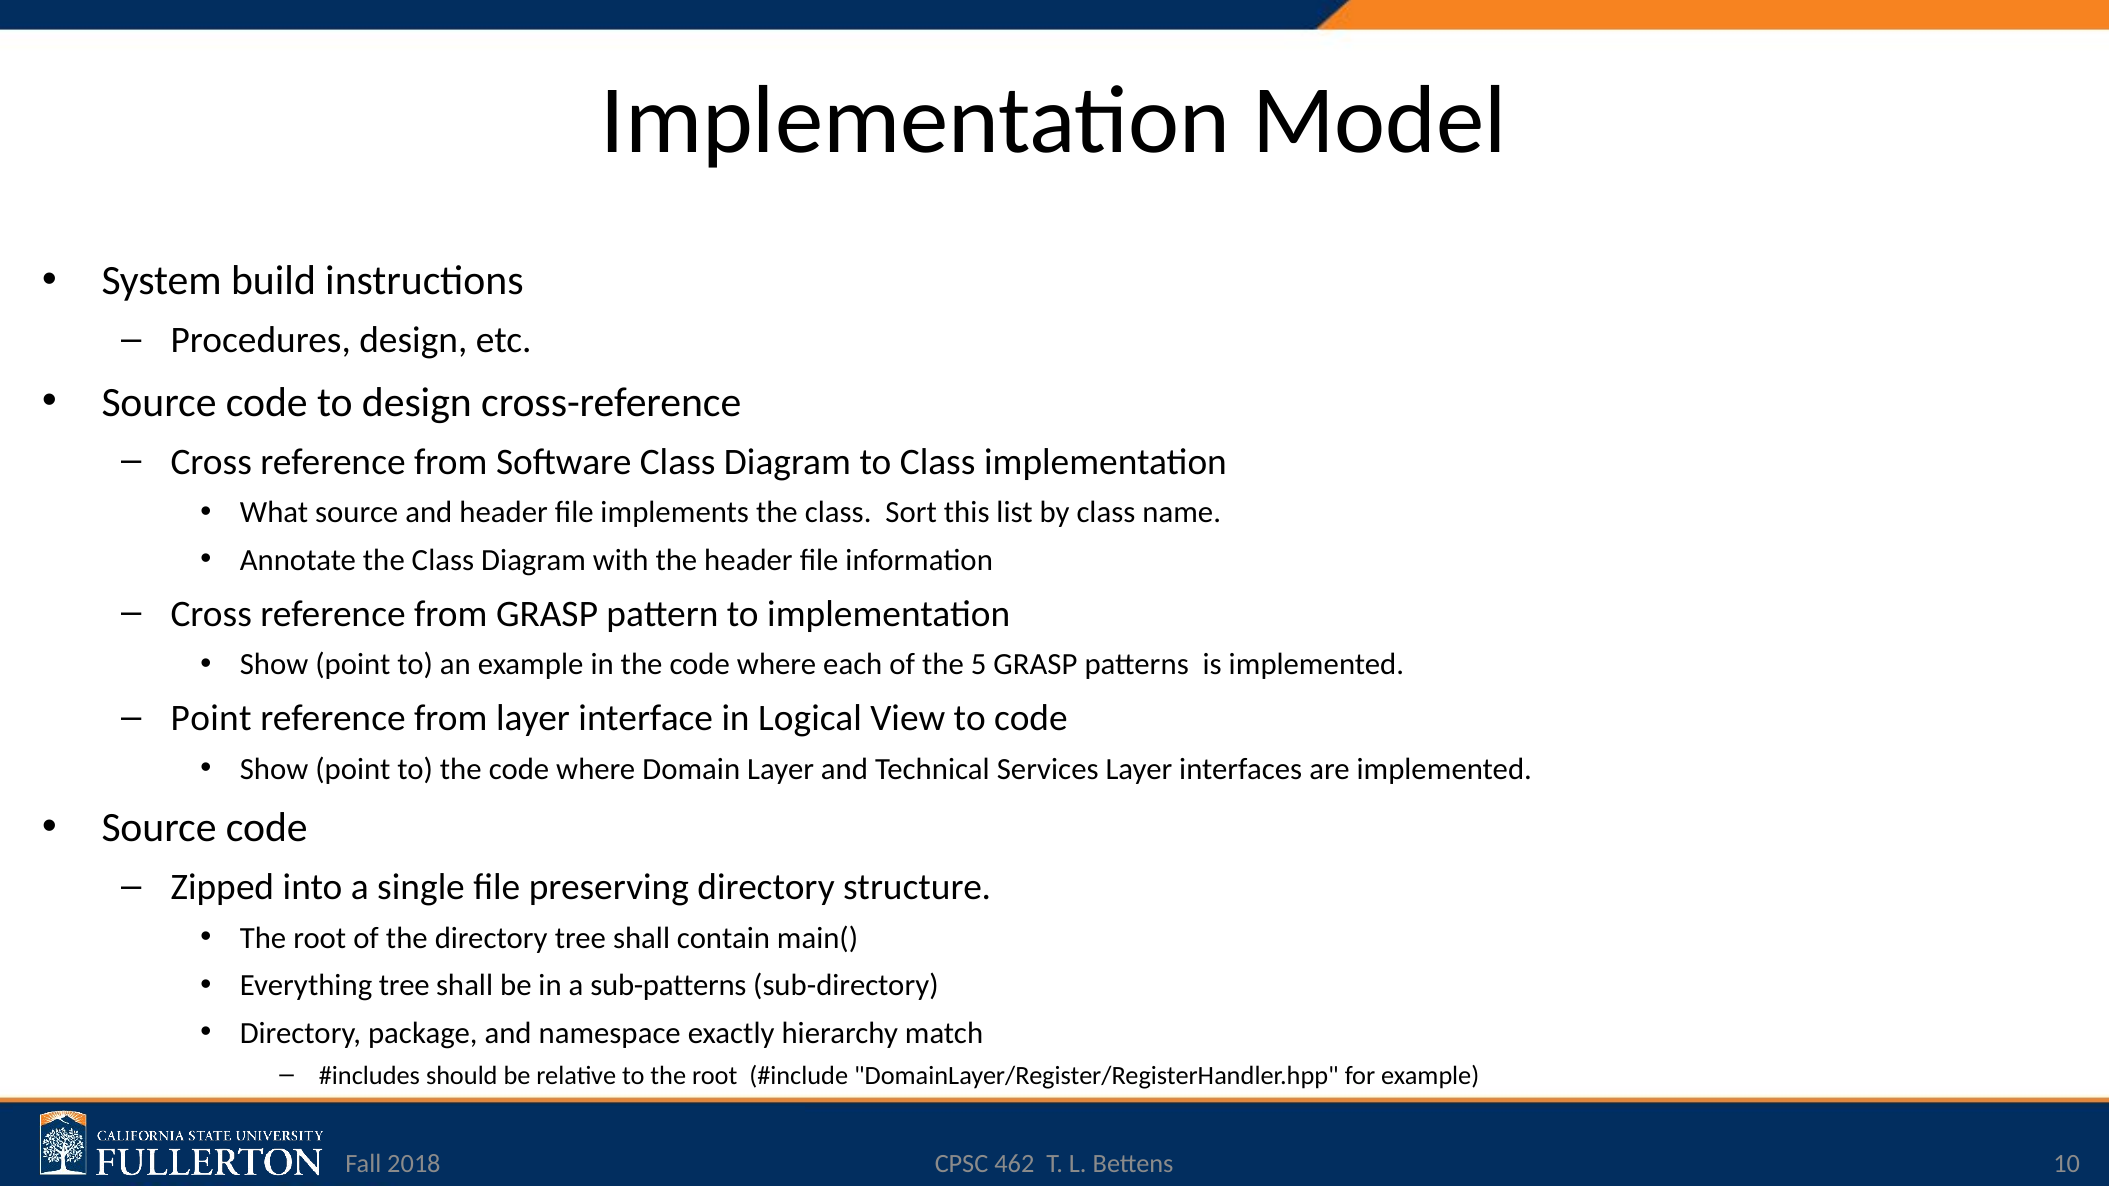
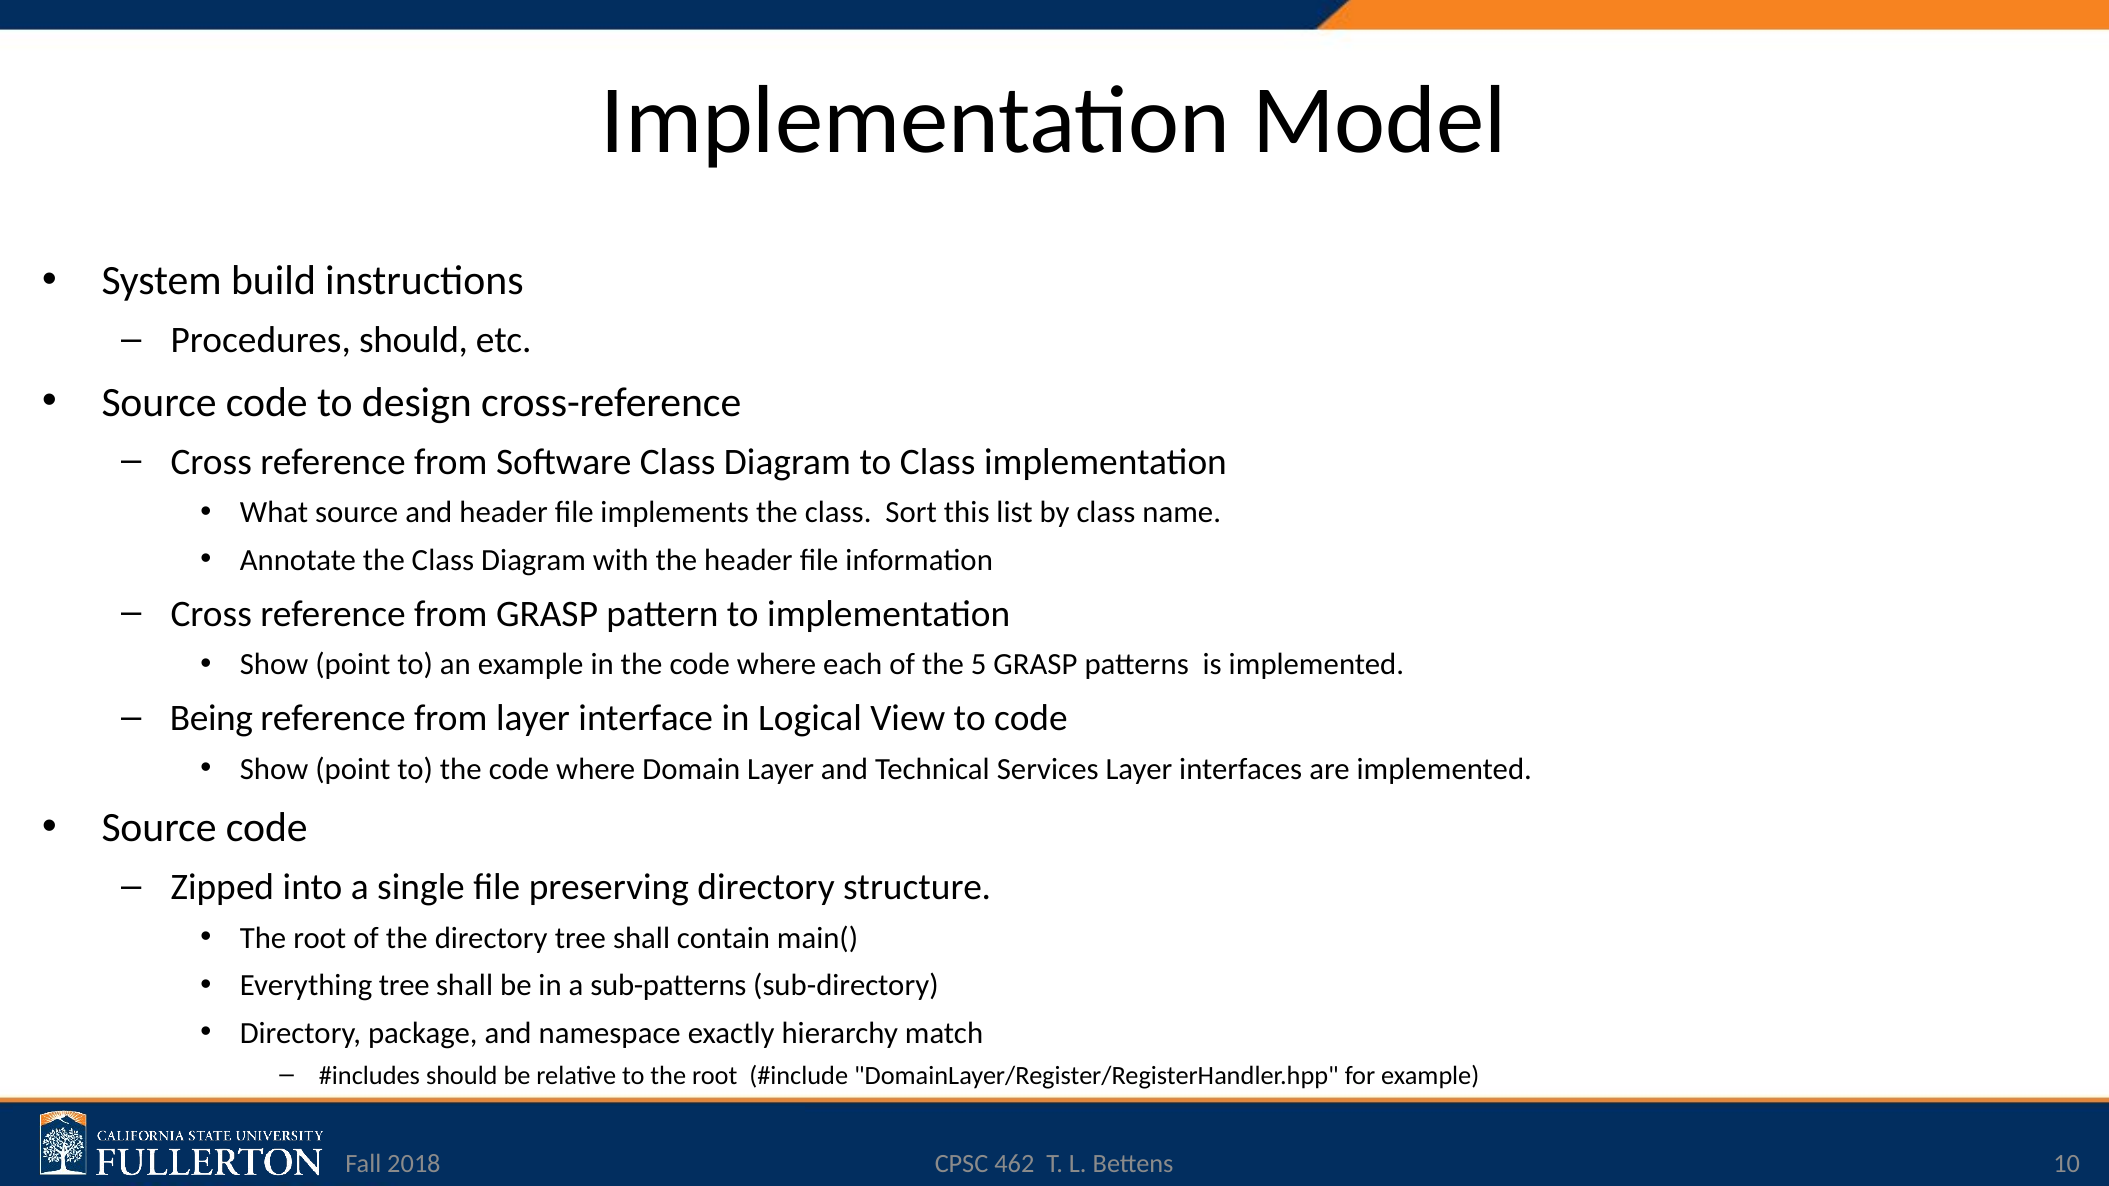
Procedures design: design -> should (414, 341)
Point: Point -> Being (211, 719)
